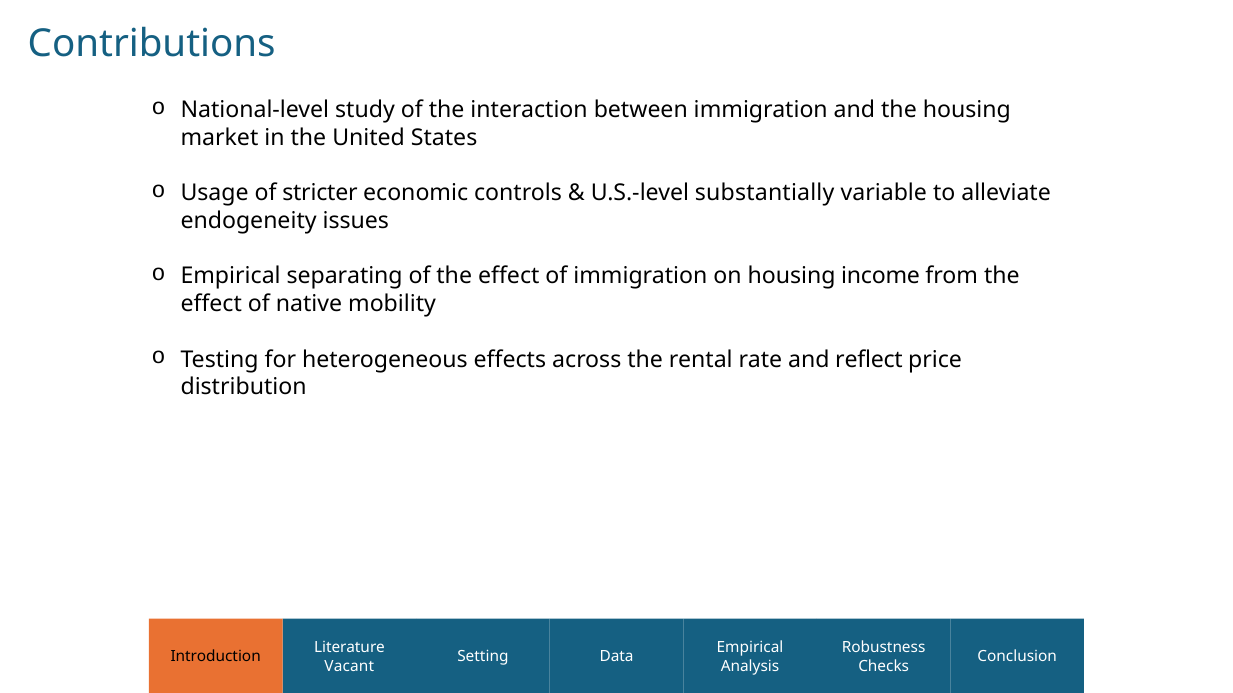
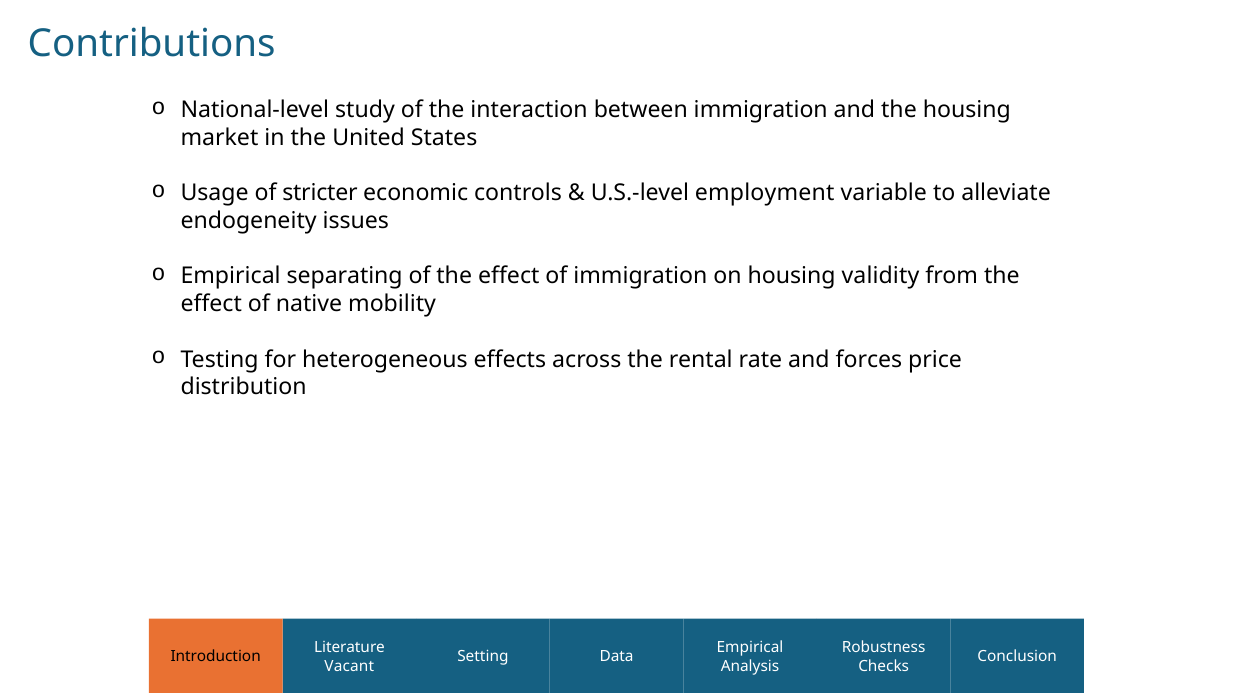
substantially: substantially -> employment (765, 193)
income: income -> validity (880, 276)
reflect: reflect -> forces (869, 360)
